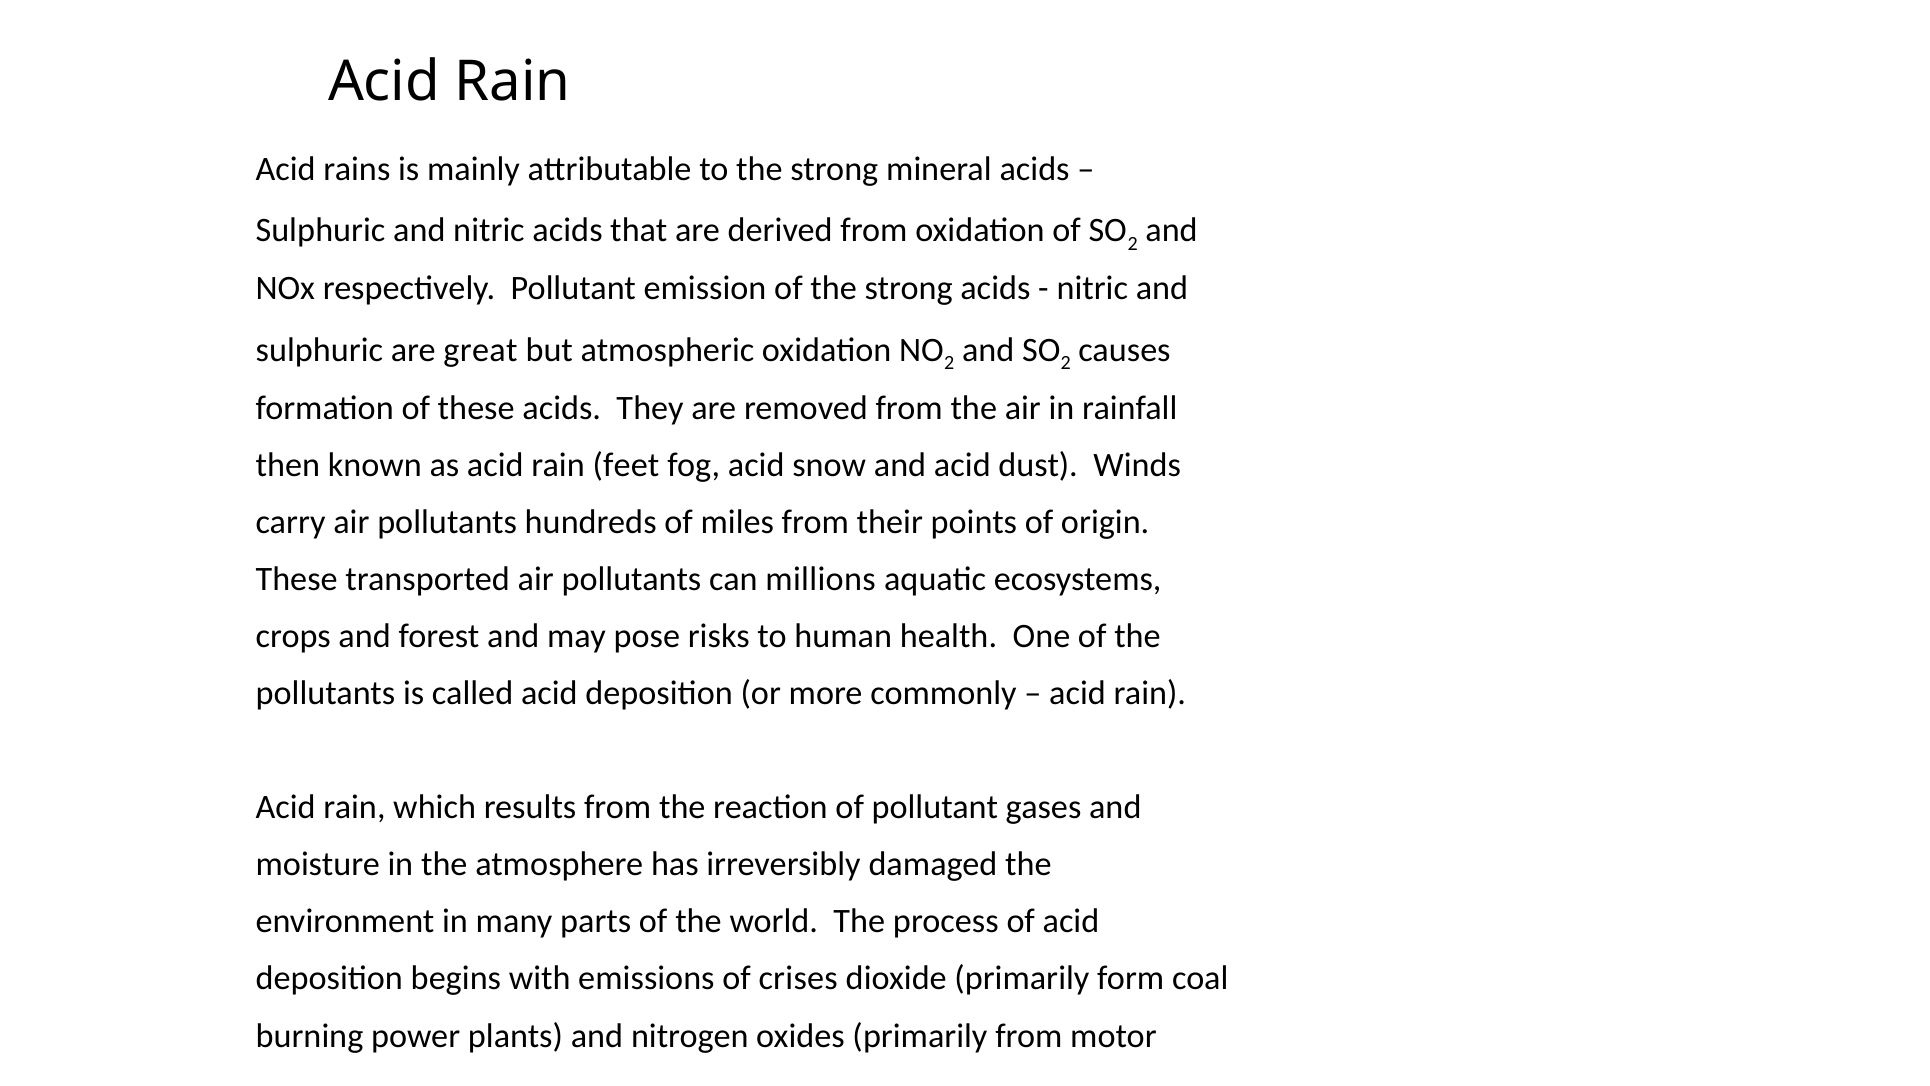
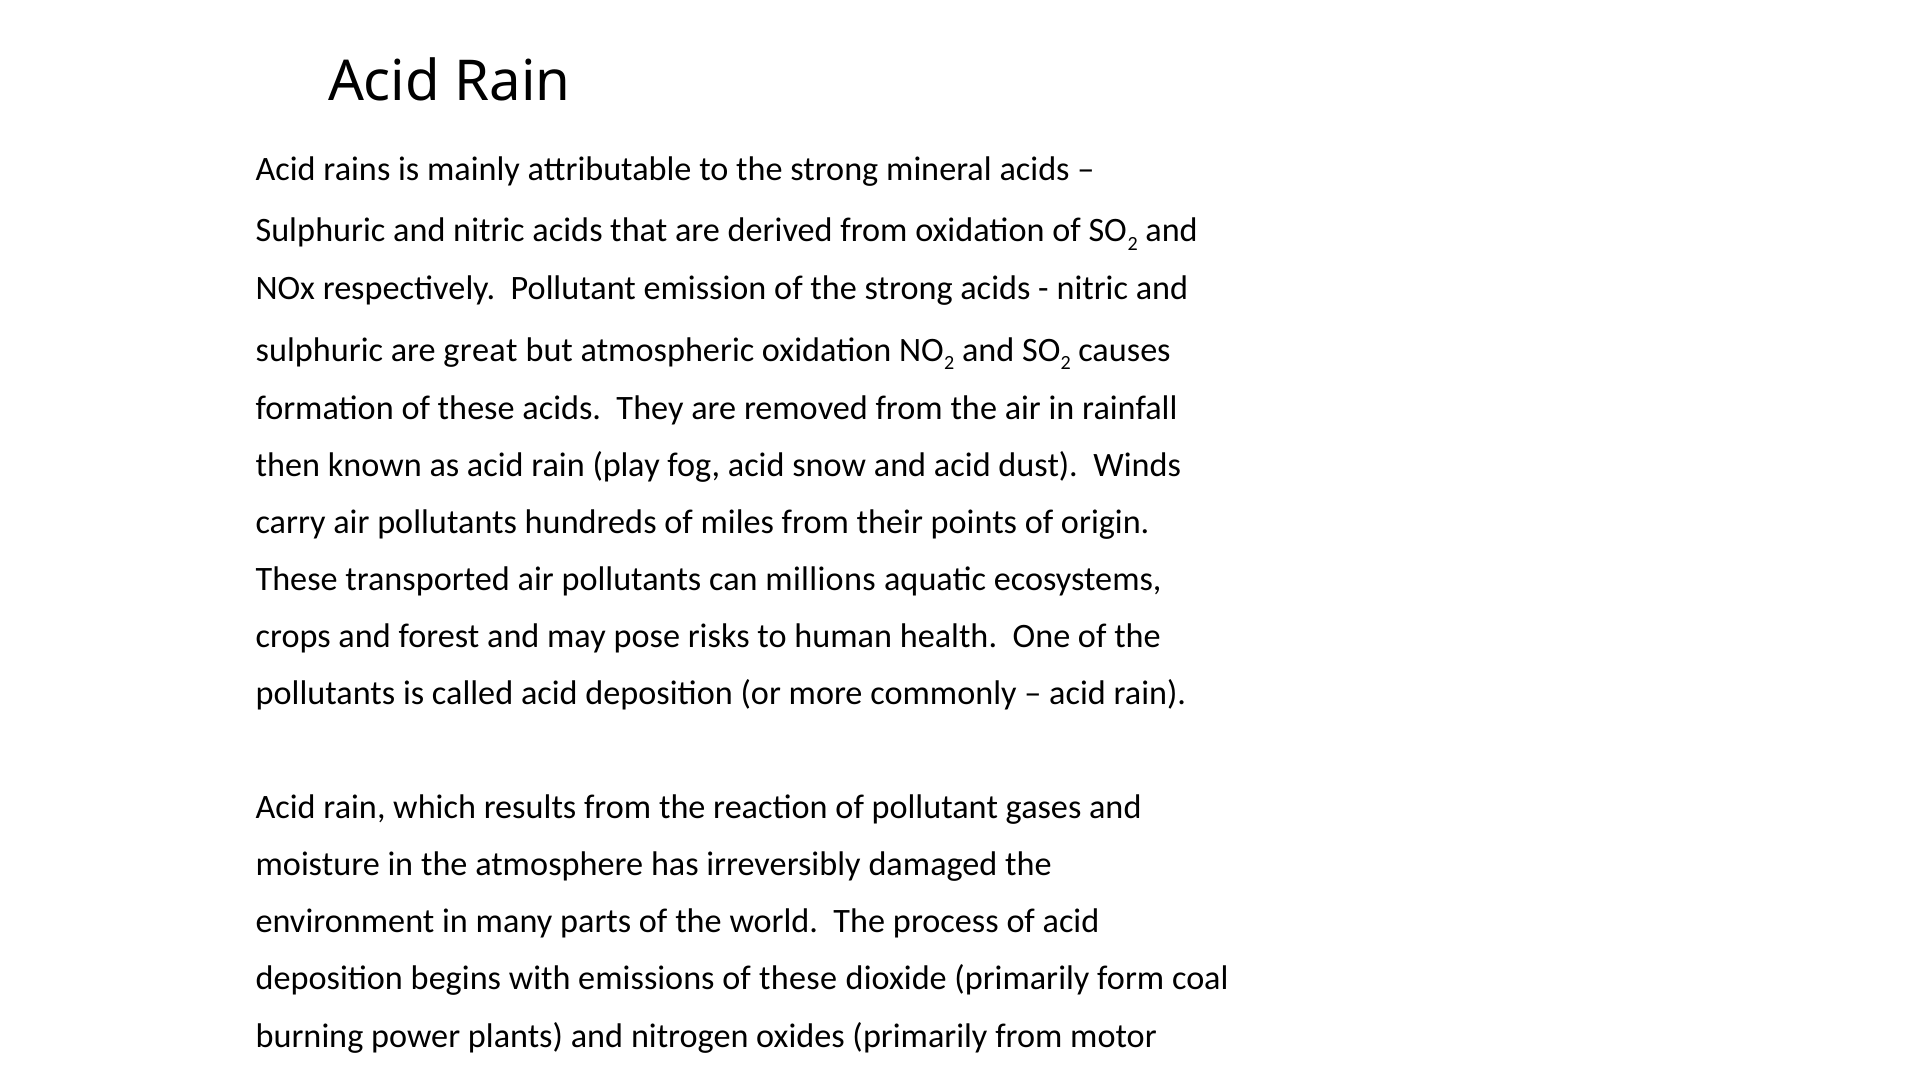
feet: feet -> play (626, 465)
emissions of crises: crises -> these (798, 978)
